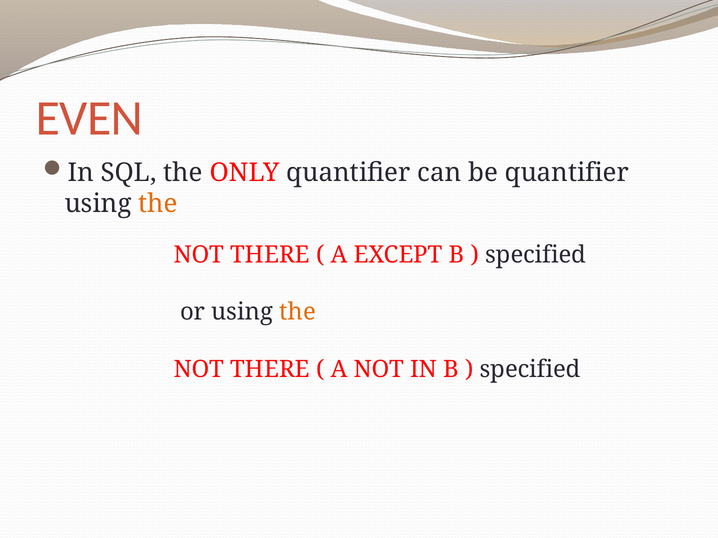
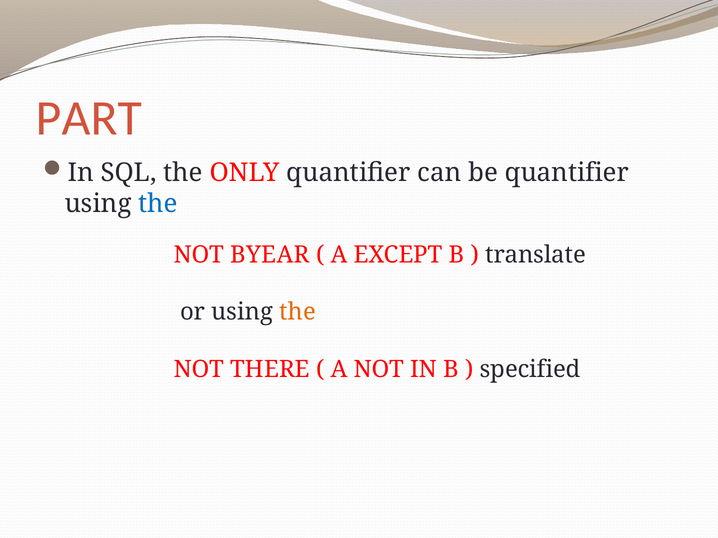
EVEN: EVEN -> PART (89, 119)
the colour: orange -> blue (158, 204)
THERE: THERE -> BYEAR (270, 255)
specified: specified -> translate (536, 255)
